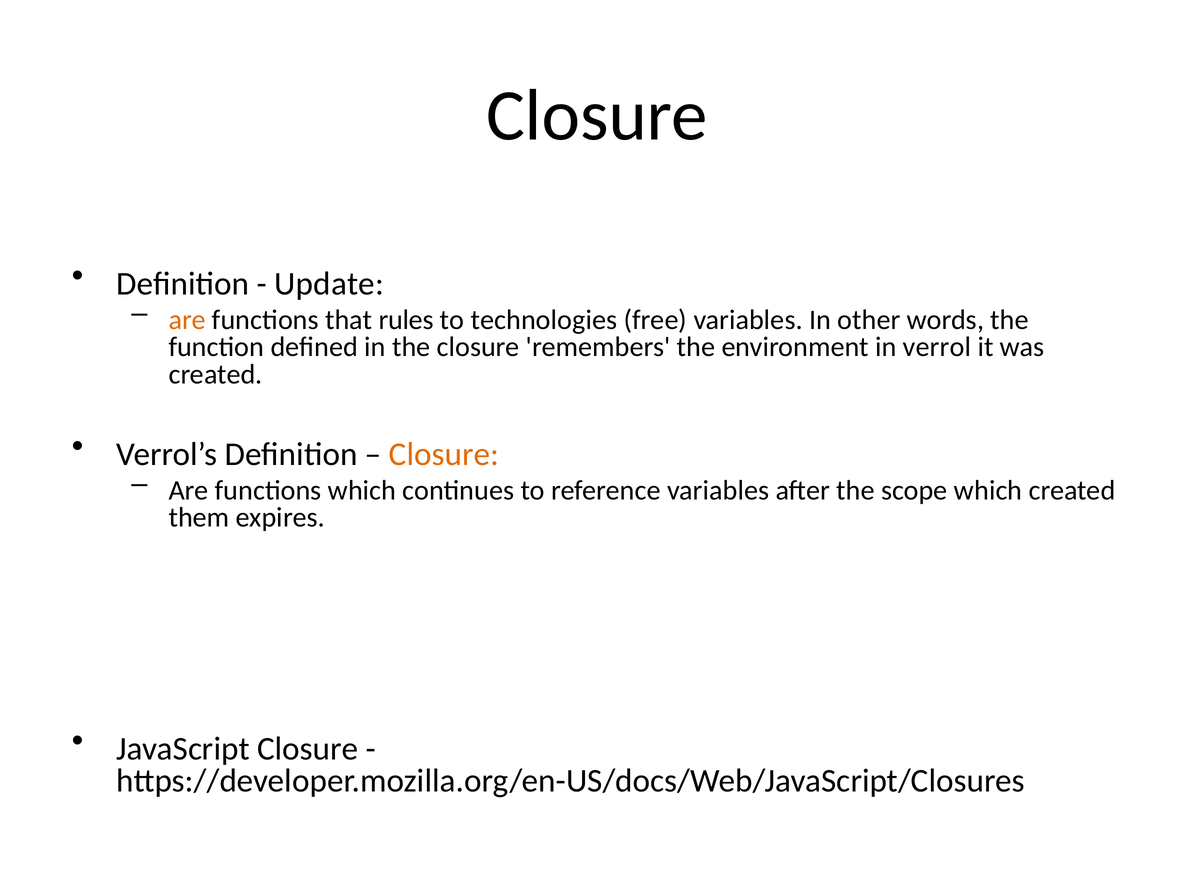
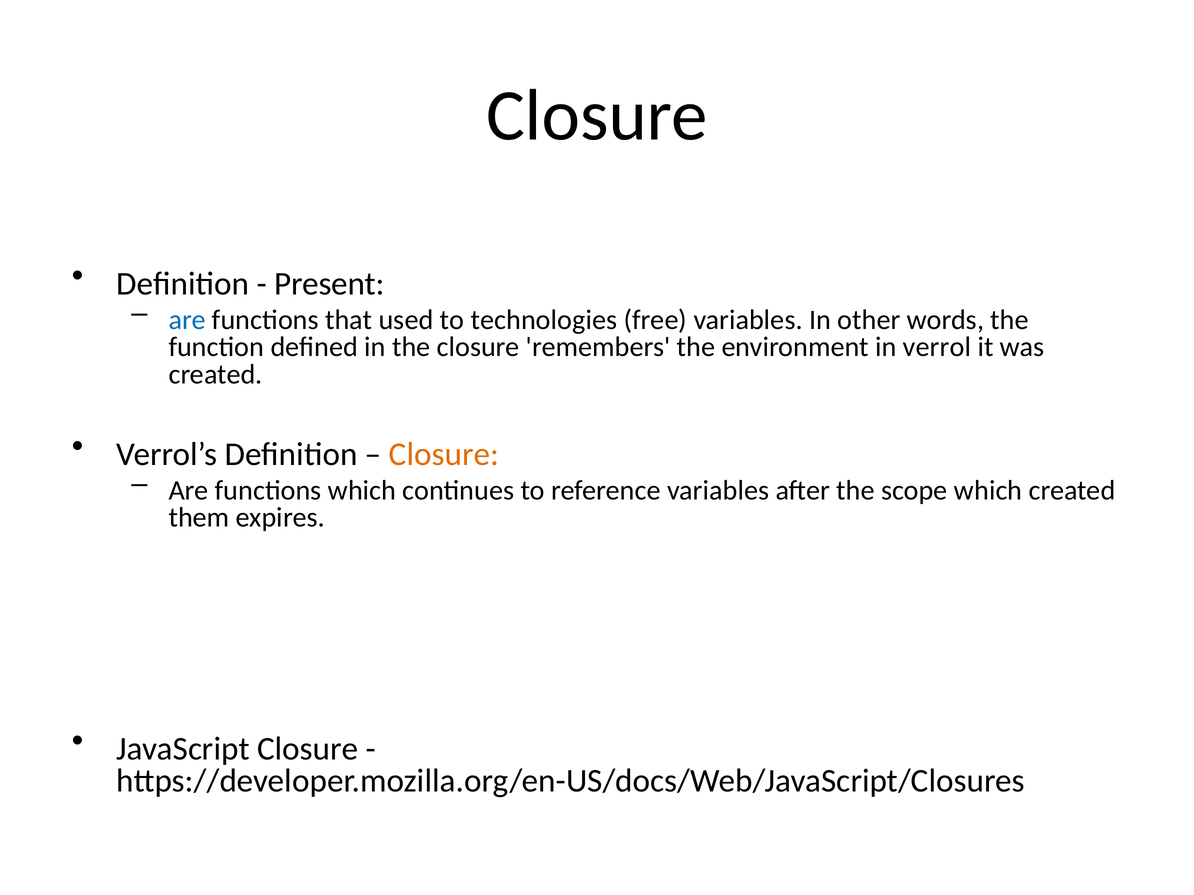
Update: Update -> Present (329, 284)
are colour: orange -> blue (187, 320)
rules: rules -> used (406, 320)
